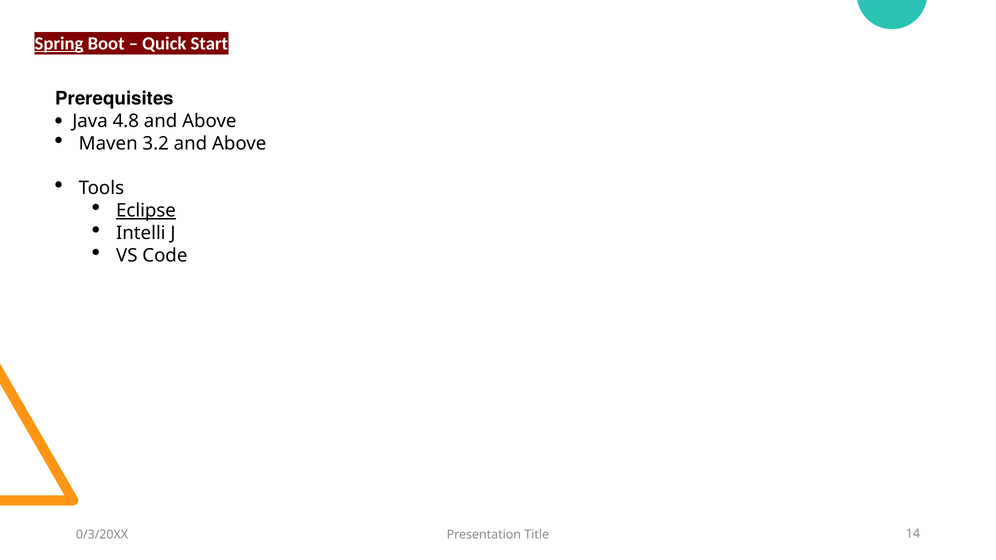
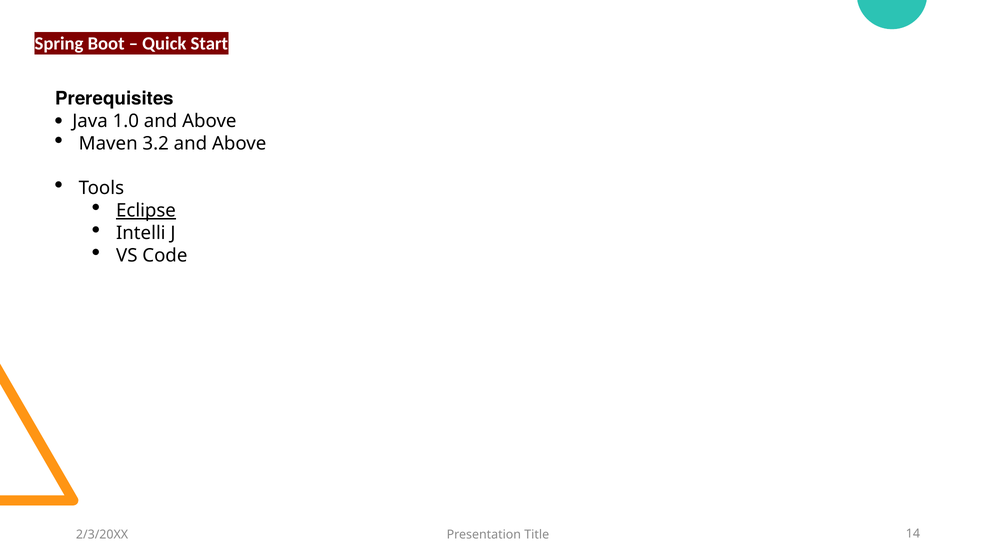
Spring underline: present -> none (59, 43)
4.8: 4.8 -> 1.0 (126, 121)
0/3/20XX: 0/3/20XX -> 2/3/20XX (102, 535)
